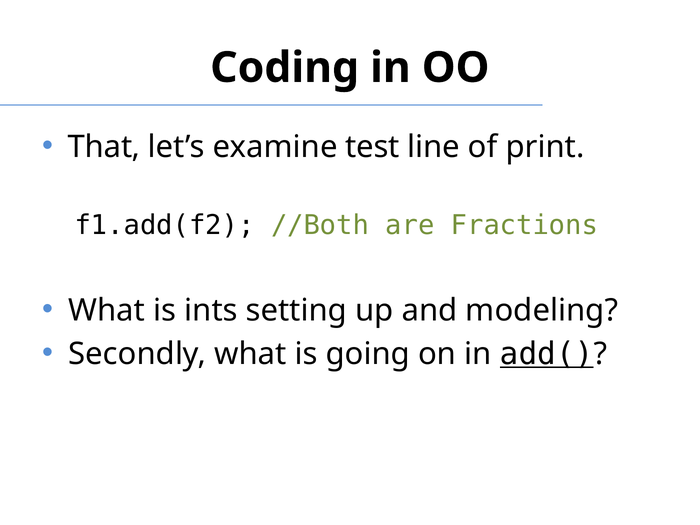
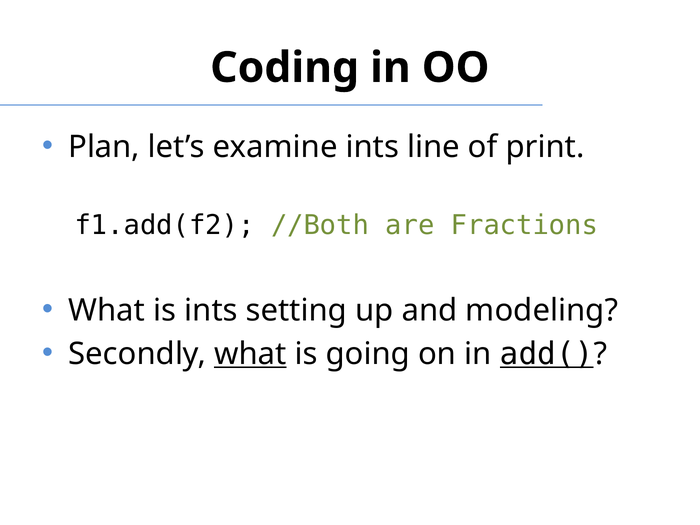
That: That -> Plan (104, 147)
examine test: test -> ints (372, 147)
what underline: none -> present (250, 354)
